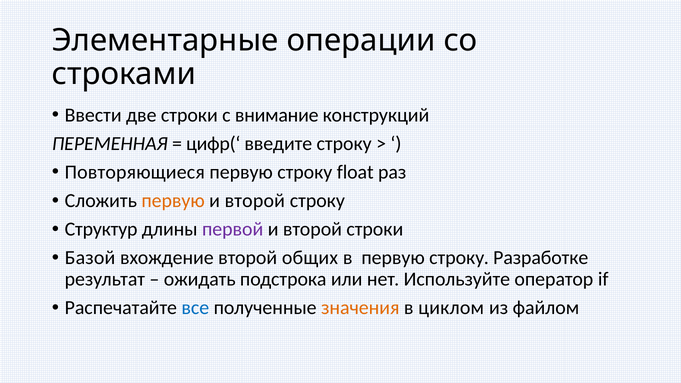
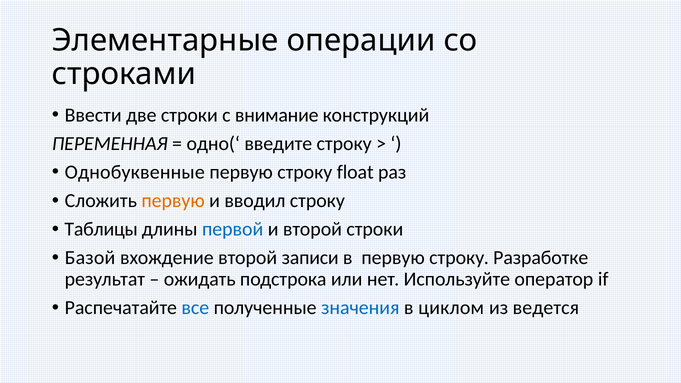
цифр(‘: цифр(‘ -> одно(‘ (213, 144)
Повторяющиеся: Повторяющиеся -> Однобуквенные (135, 172)
второй: второй -> вводил (255, 201)
Структур: Структур -> Таблицы (101, 229)
первой colour: purple -> blue (233, 229)
общих: общих -> записи (310, 258)
значения colour: orange -> blue (360, 308)
файлом: файлом -> ведется (546, 308)
